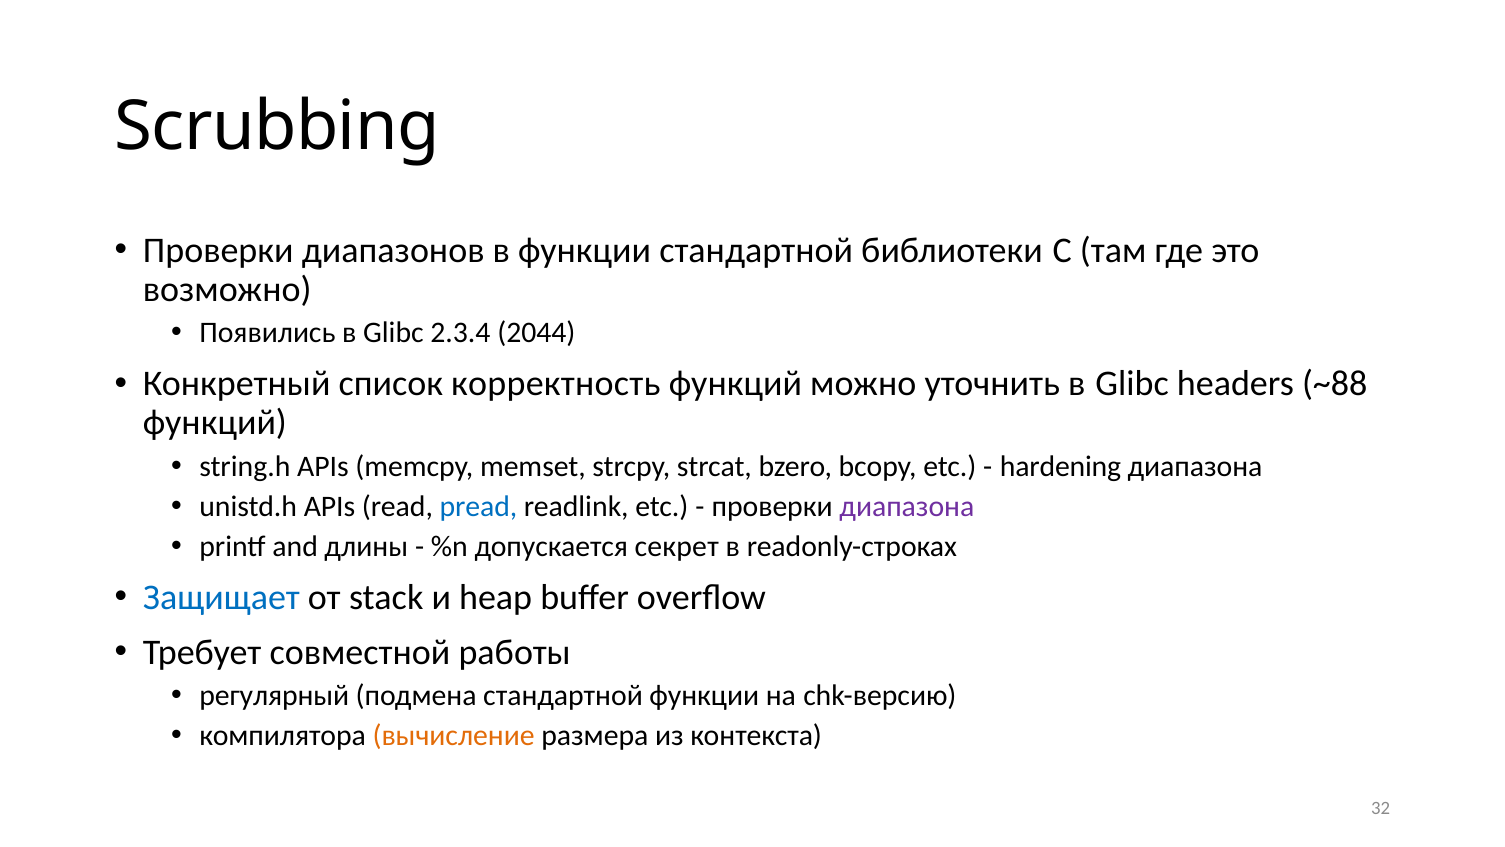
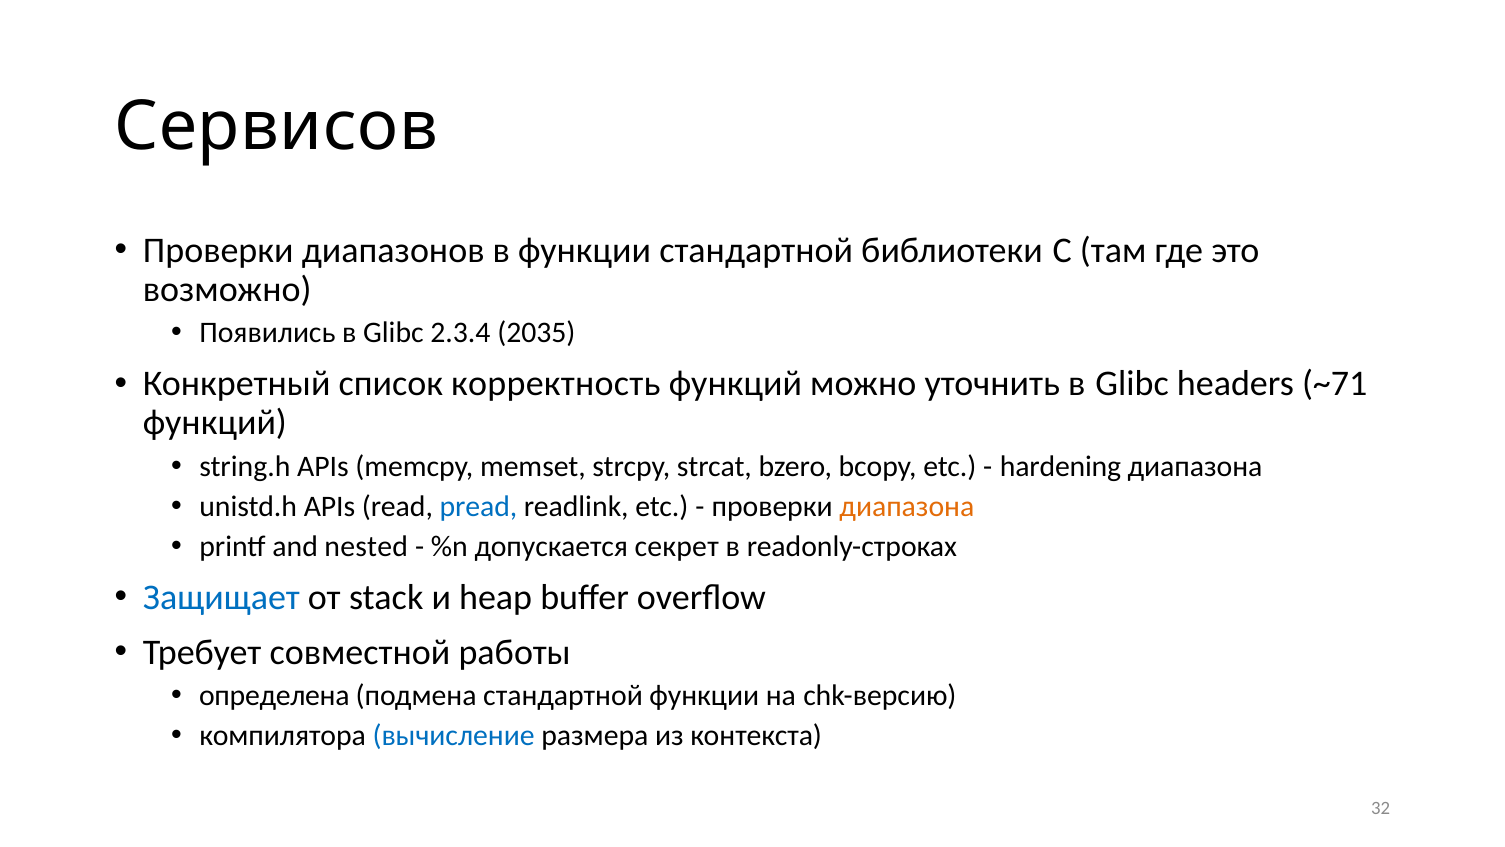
Scrubbing: Scrubbing -> Сервисов (277, 126)
2044: 2044 -> 2035 (536, 333)
~88: ~88 -> ~71 (1335, 384)
диапазона colour: purple -> orange (907, 506)
длины: длины -> nested (366, 546)
регулярный: регулярный -> определена (274, 695)
вычисление colour: orange -> blue (454, 735)
